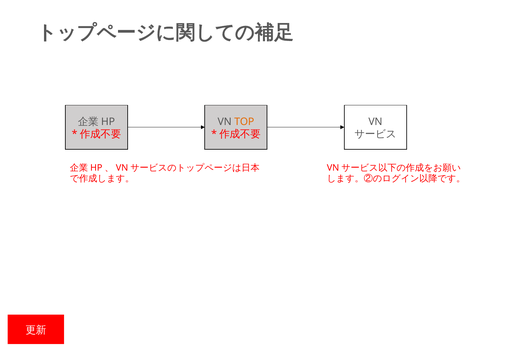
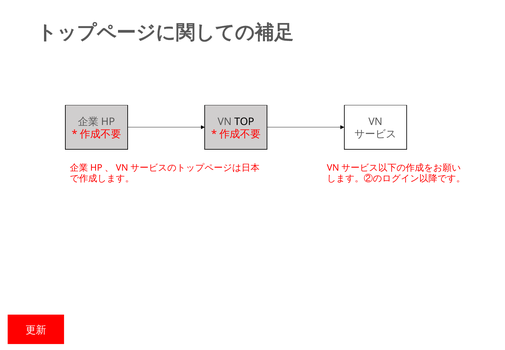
TOP colour: orange -> black (244, 122)
